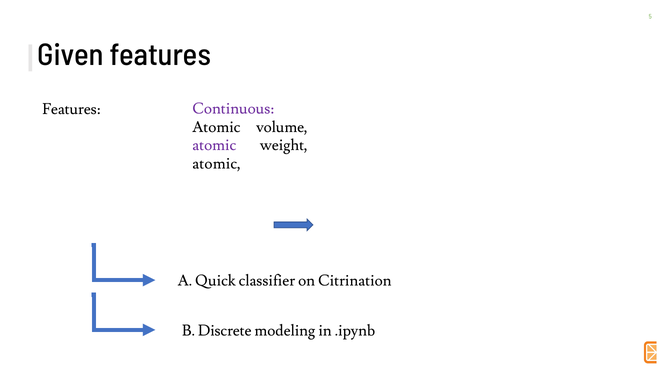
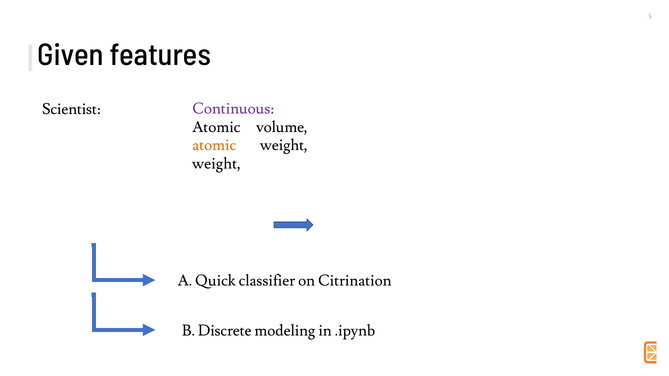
Features: Features -> Scientist (71, 109)
atomic colour: purple -> orange (214, 146)
atomic: atomic -> weight (217, 164)
